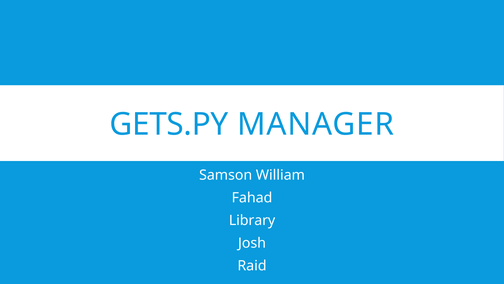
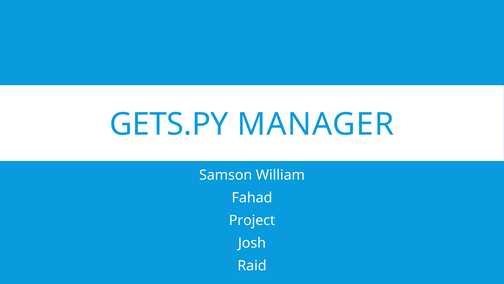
Library: Library -> Project (252, 220)
